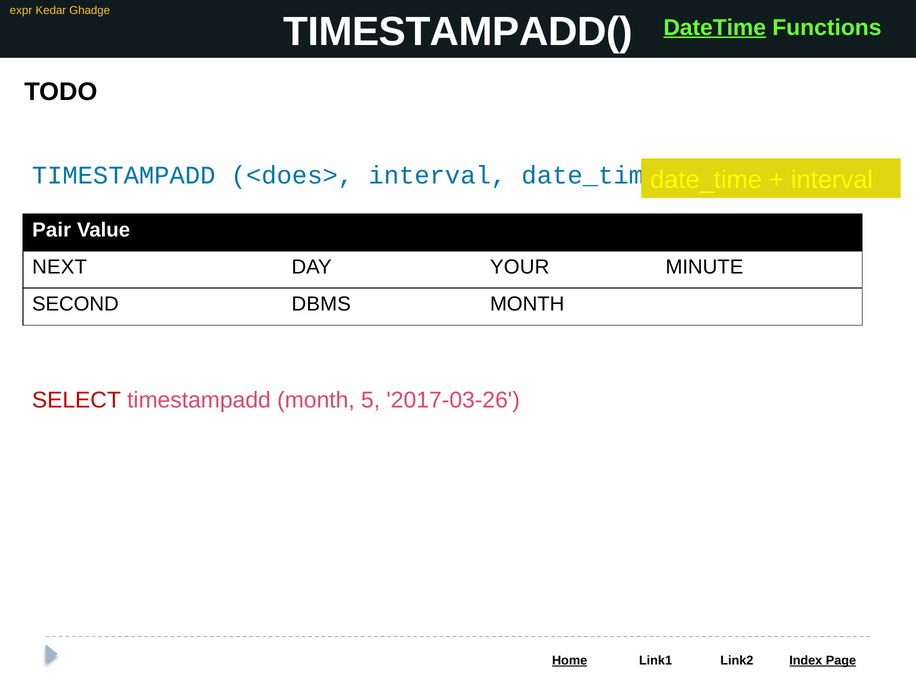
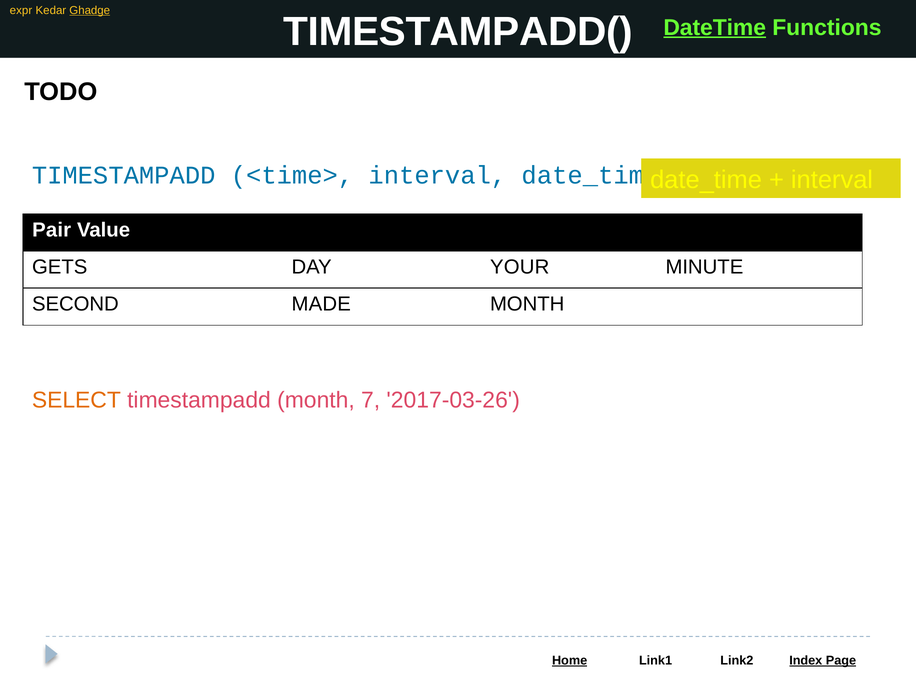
Ghadge underline: none -> present (90, 10)
<does>: <does> -> <time> (292, 175)
NEXT: NEXT -> GETS (60, 267)
DBMS: DBMS -> MADE (321, 304)
SELECT colour: red -> orange (76, 400)
5: 5 -> 7 (371, 400)
